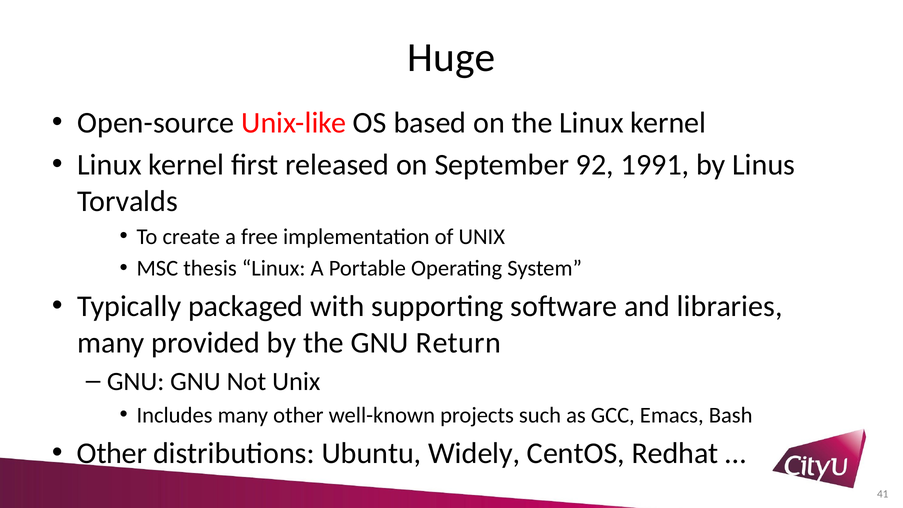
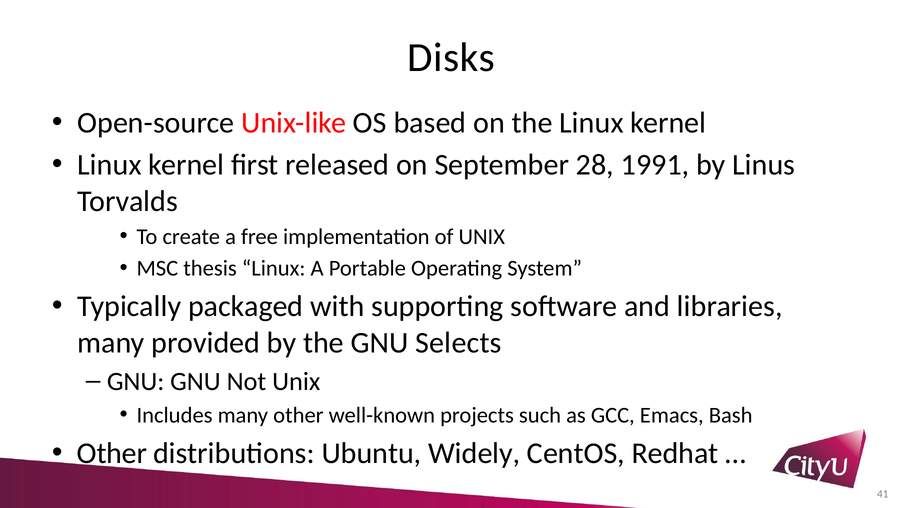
Huge: Huge -> Disks (451, 57)
92: 92 -> 28 (595, 165)
Return: Return -> Selects (458, 343)
